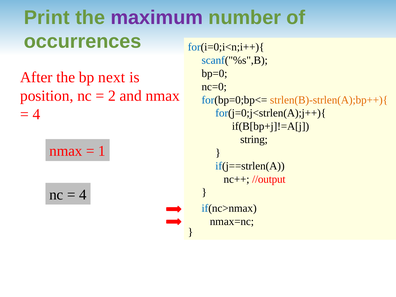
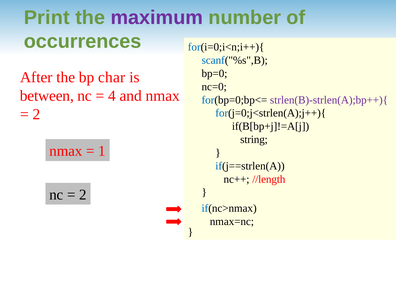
next: next -> char (112, 77)
position: position -> between (47, 96)
2: 2 -> 4 (112, 96)
strlen(B)-strlen(A);bp++){ colour: orange -> purple (329, 100)
4: 4 -> 2 (36, 114)
//output: //output -> //length (269, 179)
4: 4 -> 2 (83, 195)
